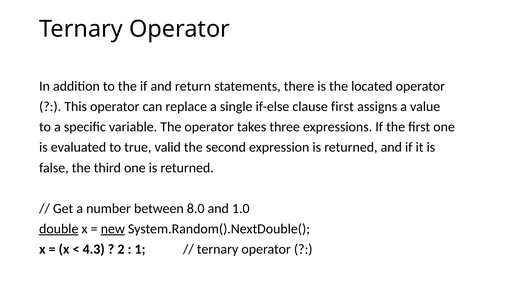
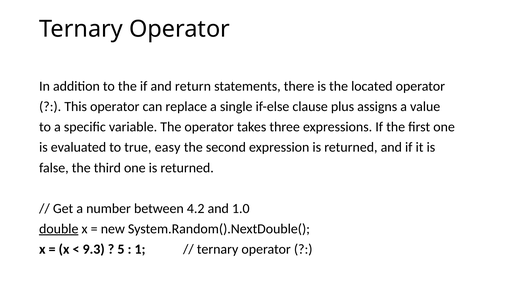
clause first: first -> plus (343, 106)
valid: valid -> easy (168, 147)
8.0: 8.0 -> 4.2 (196, 208)
new underline: present -> none (113, 229)
4.3: 4.3 -> 9.3 (94, 249)
2: 2 -> 5 (121, 249)
